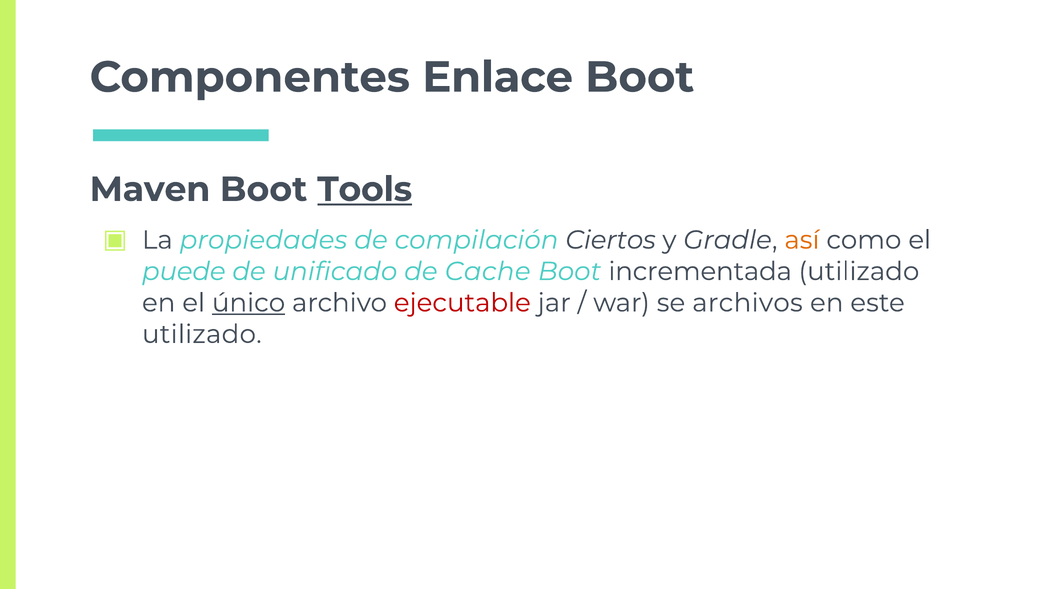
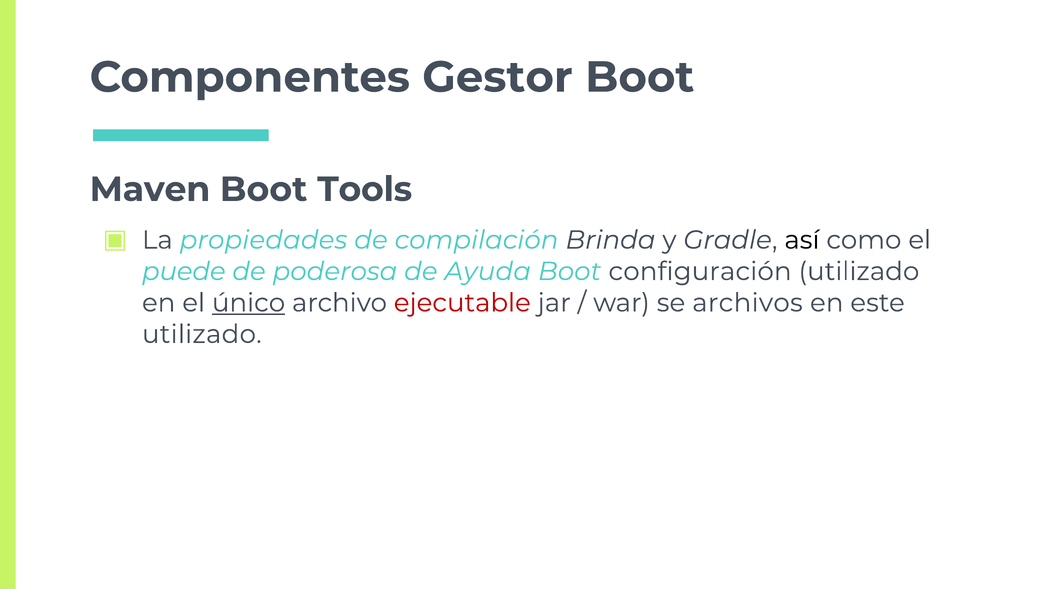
Enlace: Enlace -> Gestor (497, 77)
Tools underline: present -> none (365, 189)
Ciertos: Ciertos -> Brinda (610, 240)
así colour: orange -> black (802, 240)
unificado: unificado -> poderosa (335, 271)
Cache: Cache -> Ayuda (488, 271)
incrementada: incrementada -> configuración (700, 271)
